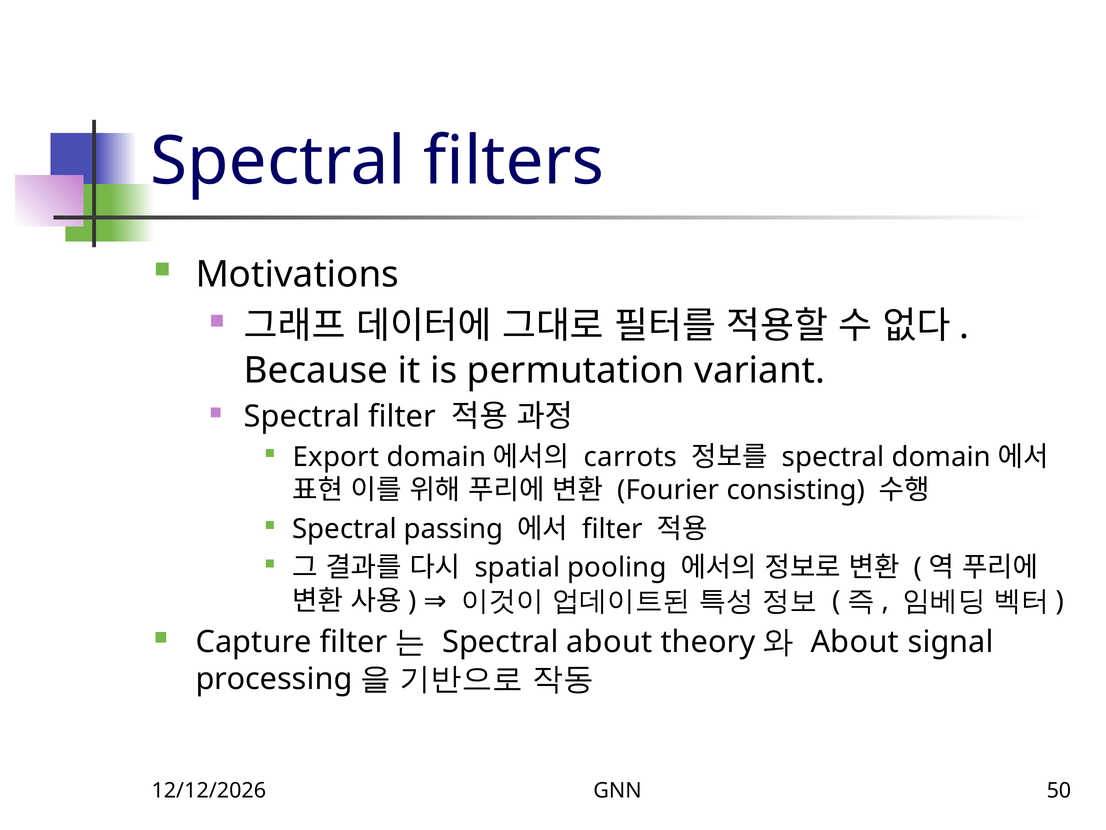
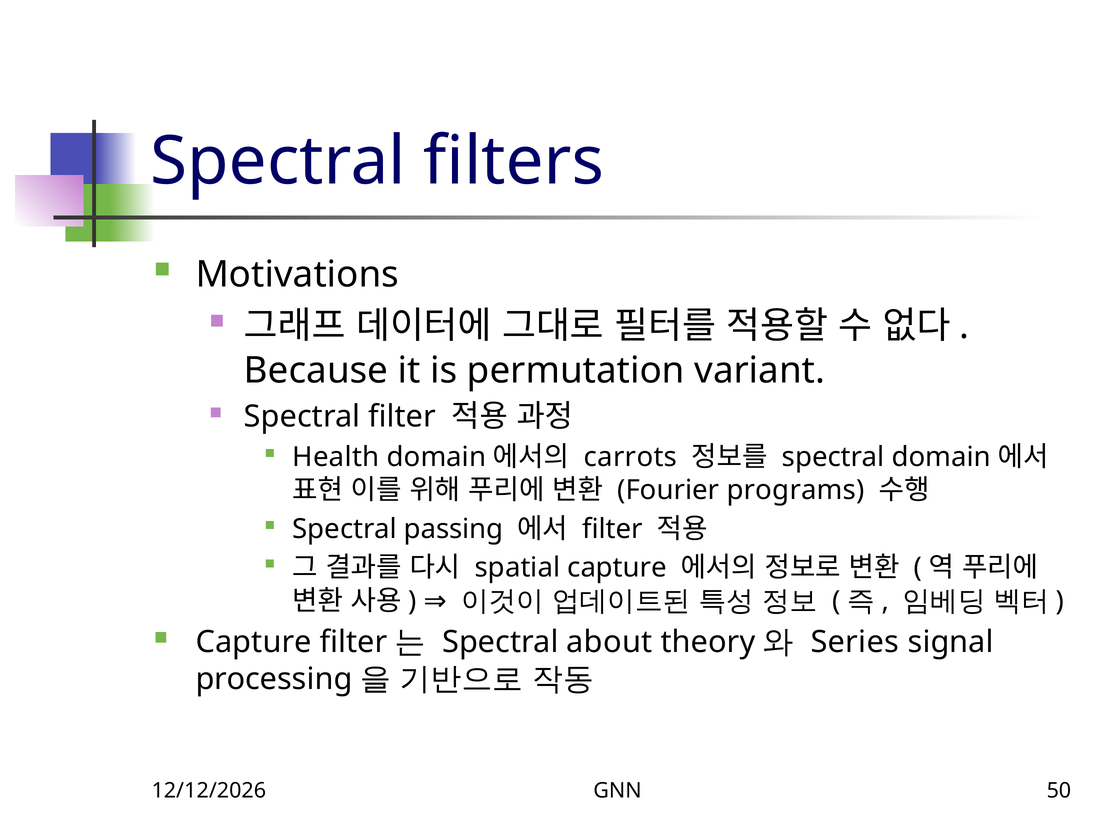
Export: Export -> Health (336, 457)
consisting: consisting -> programs (796, 490)
spatial pooling: pooling -> capture (617, 567)
About: About -> Series (855, 642)
